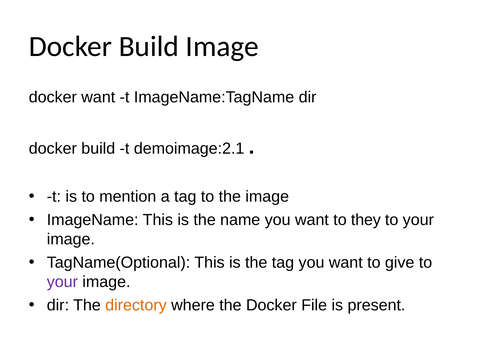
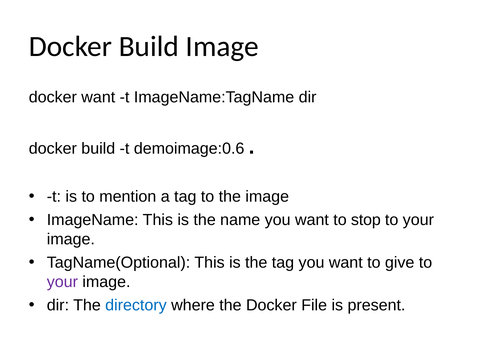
demoimage:2.1: demoimage:2.1 -> demoimage:0.6 (189, 149)
they: they -> stop (366, 220)
directory colour: orange -> blue (136, 306)
